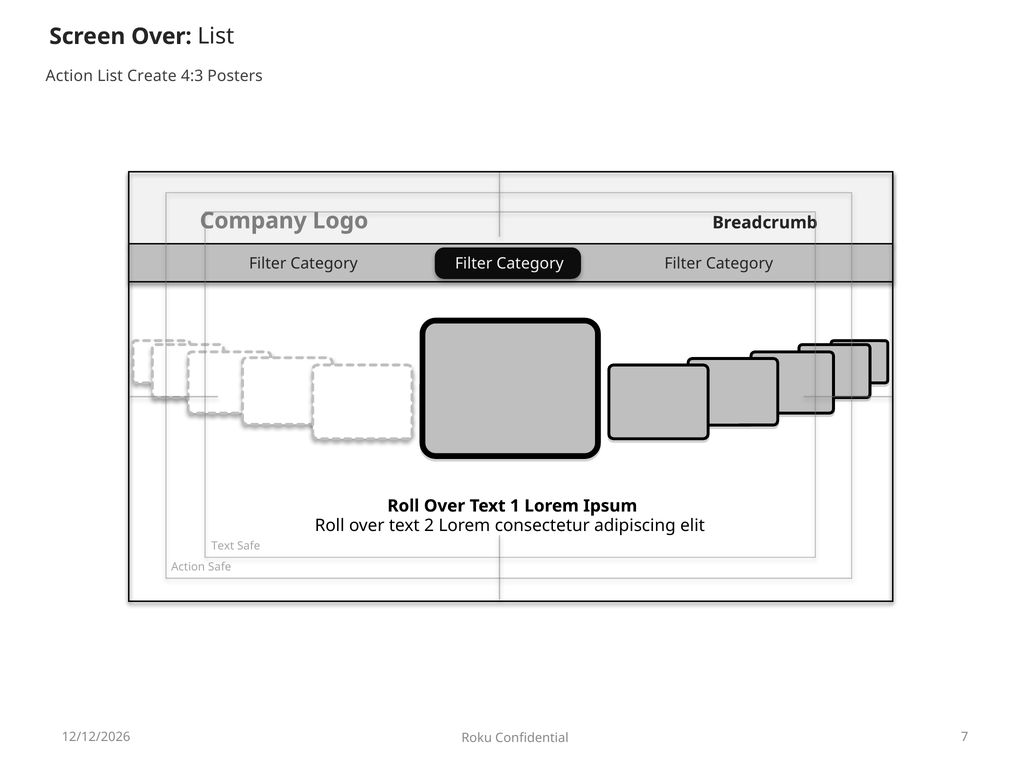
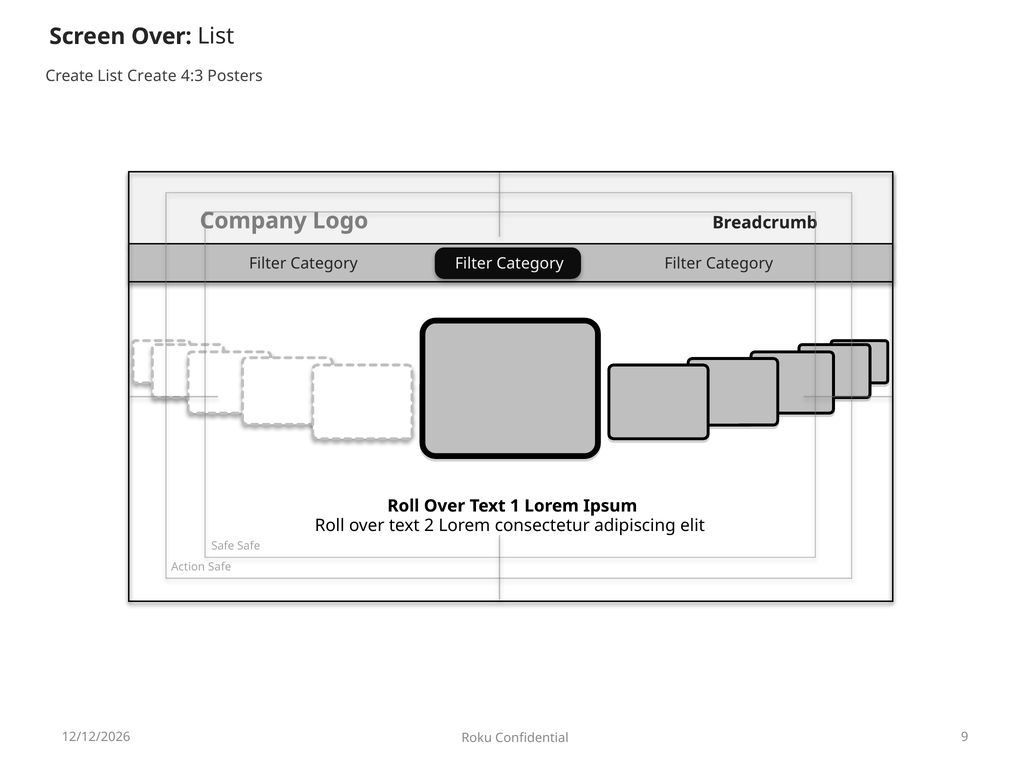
Action: Action -> Create (69, 76)
Text: Text -> Safe (223, 545)
7: 7 -> 9 (965, 736)
